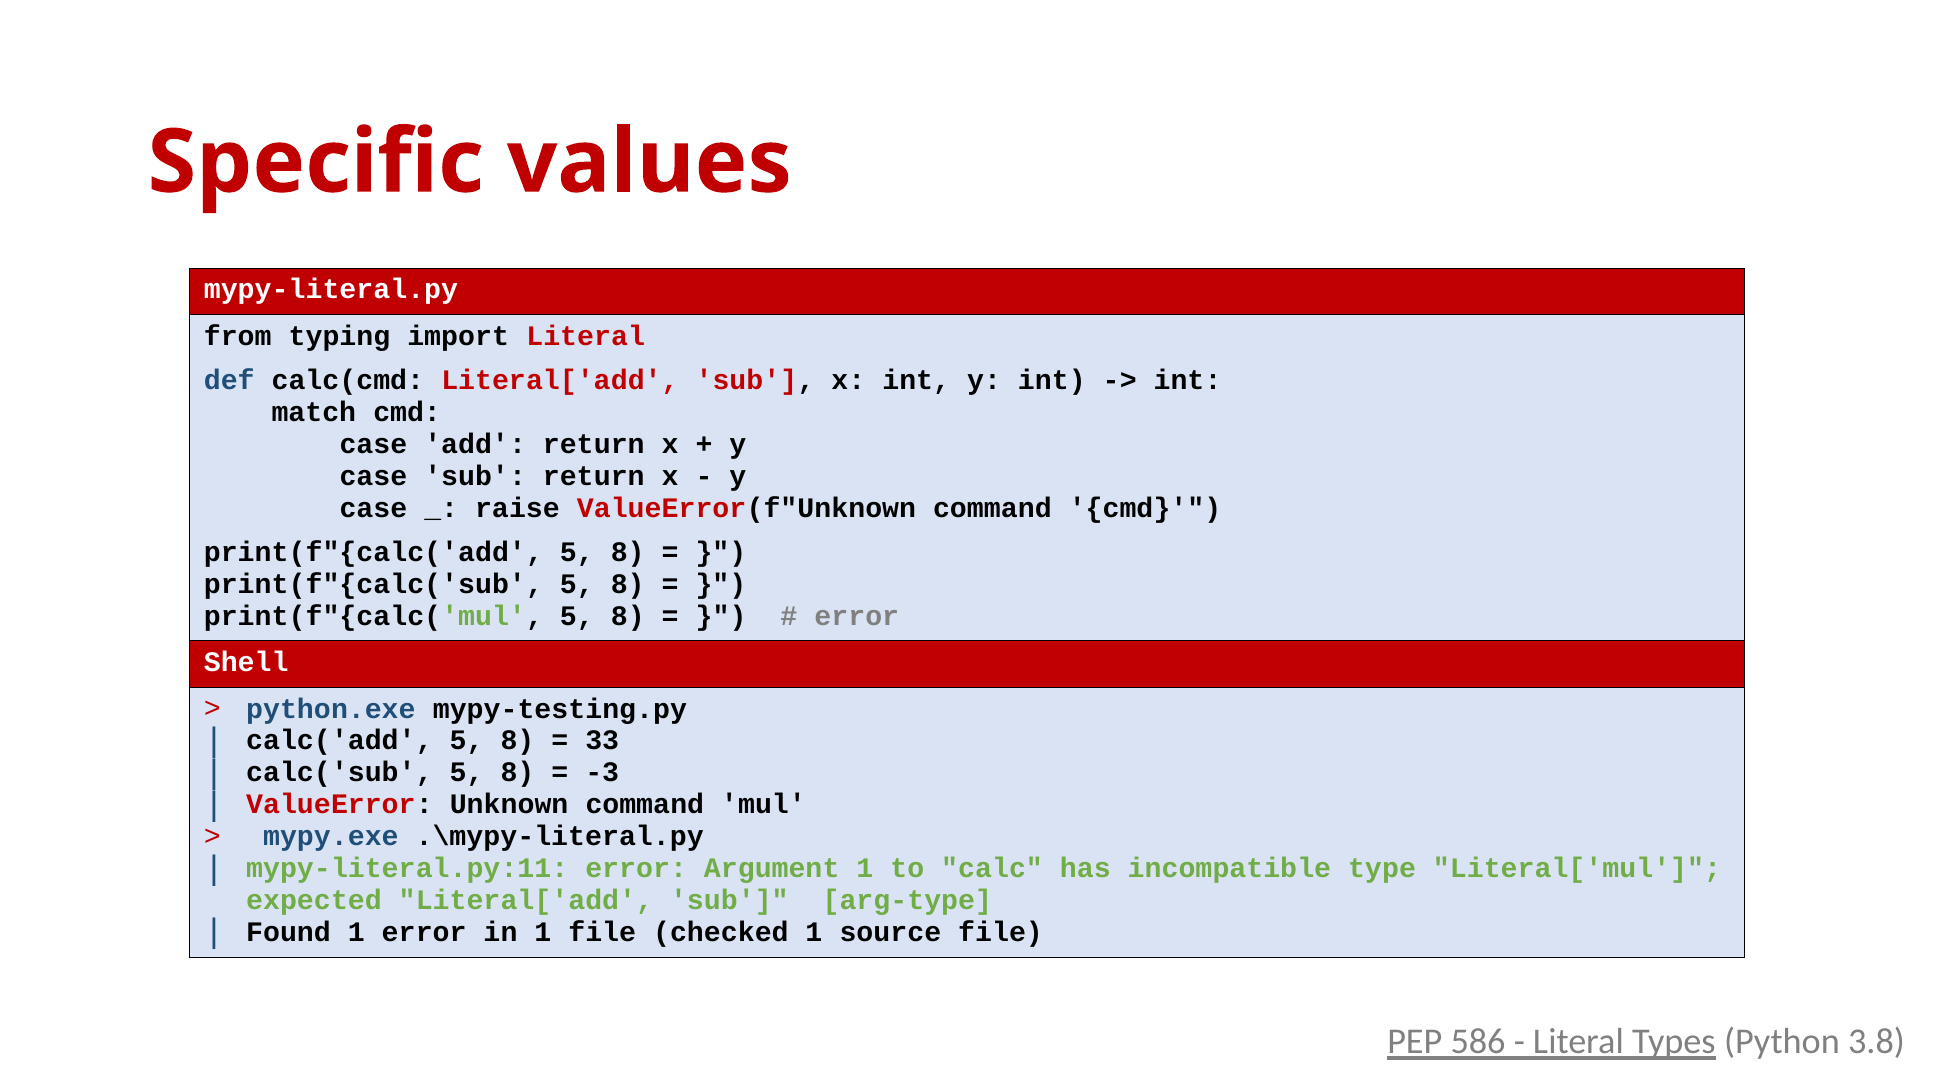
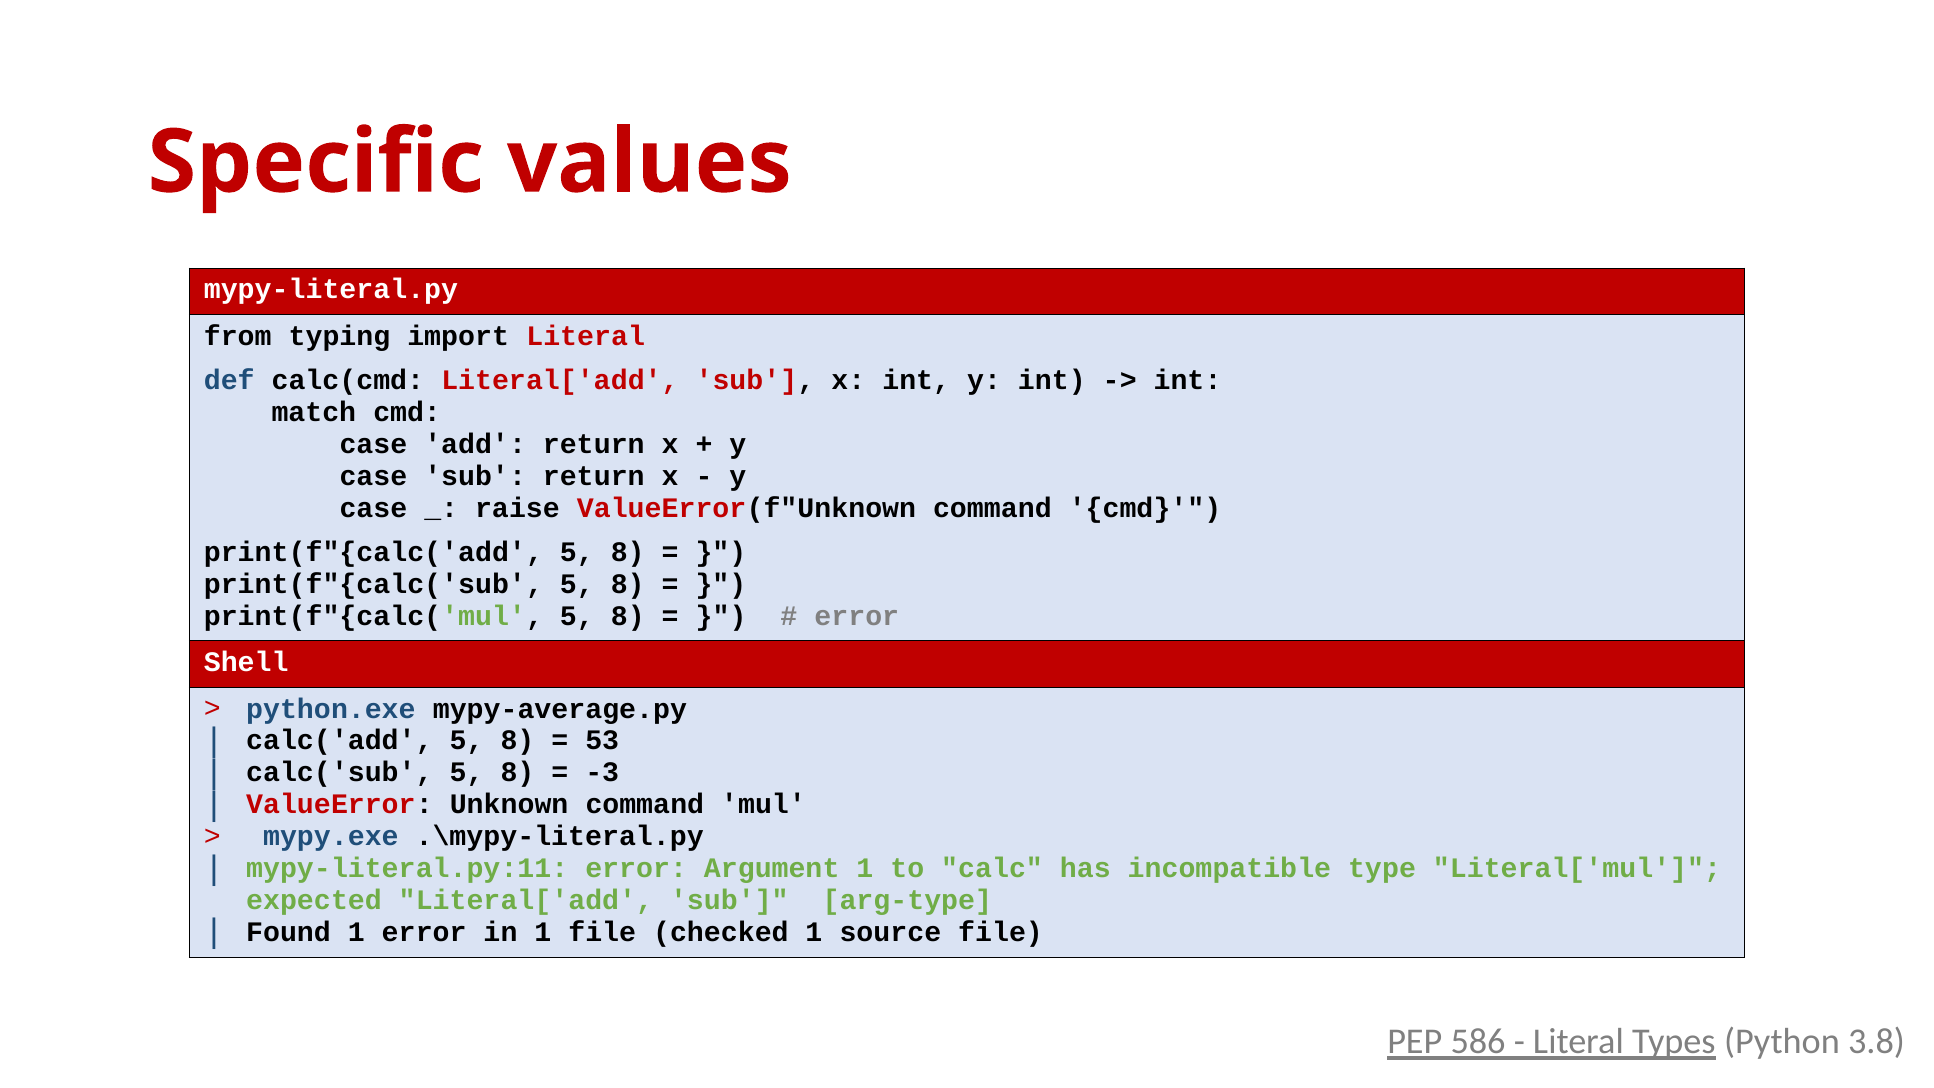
mypy-testing.py: mypy-testing.py -> mypy-average.py (560, 709)
33: 33 -> 53 (602, 741)
